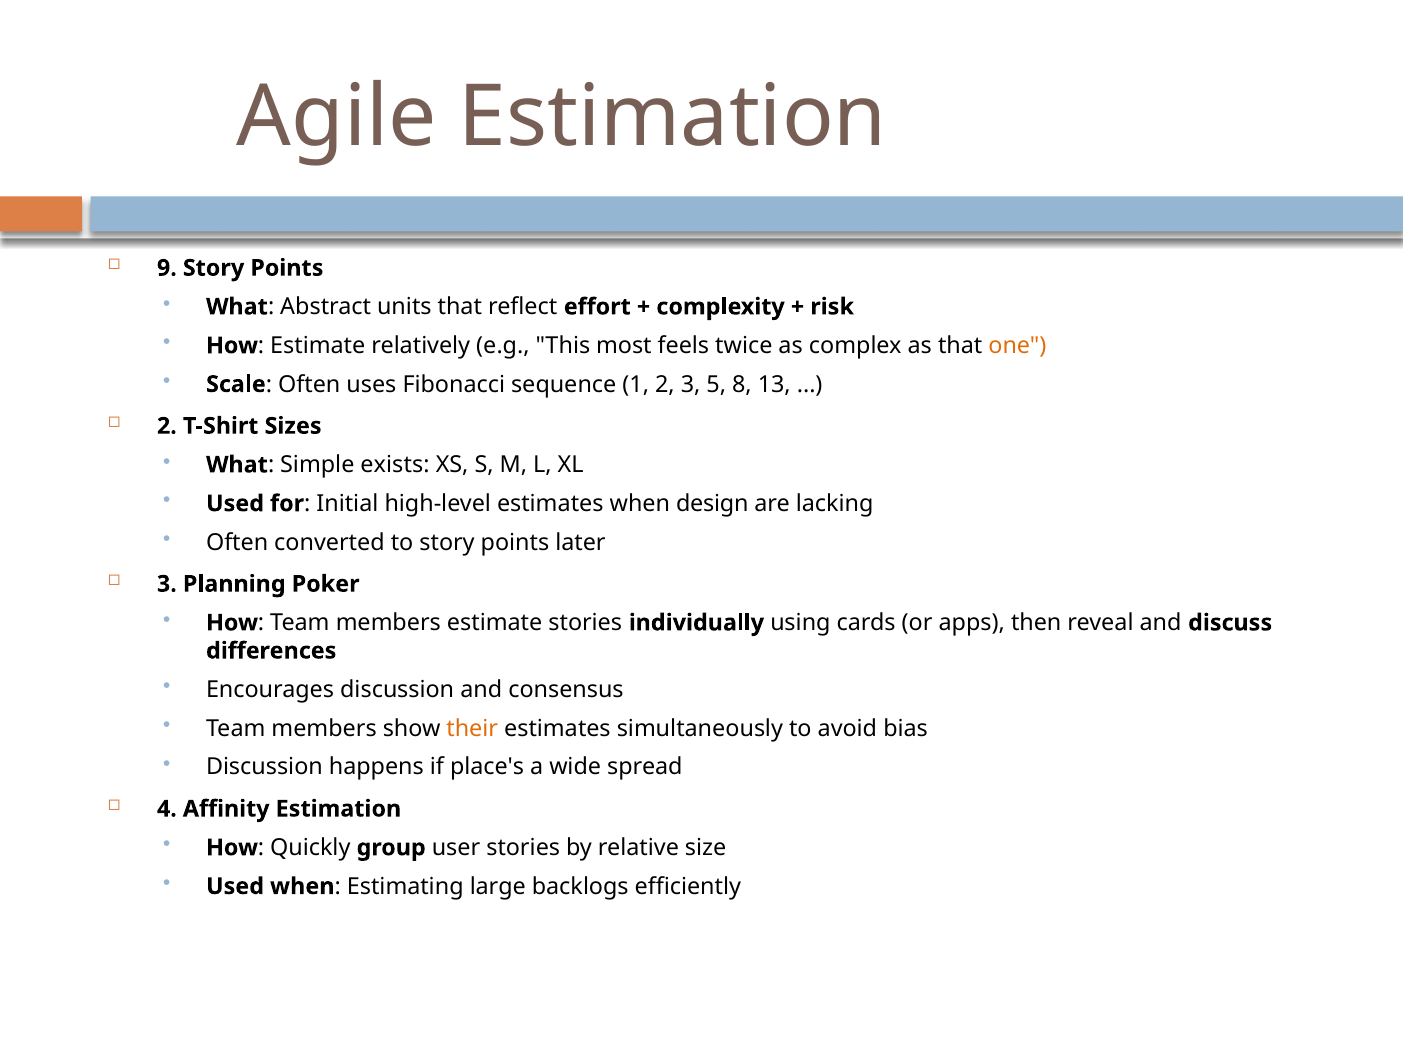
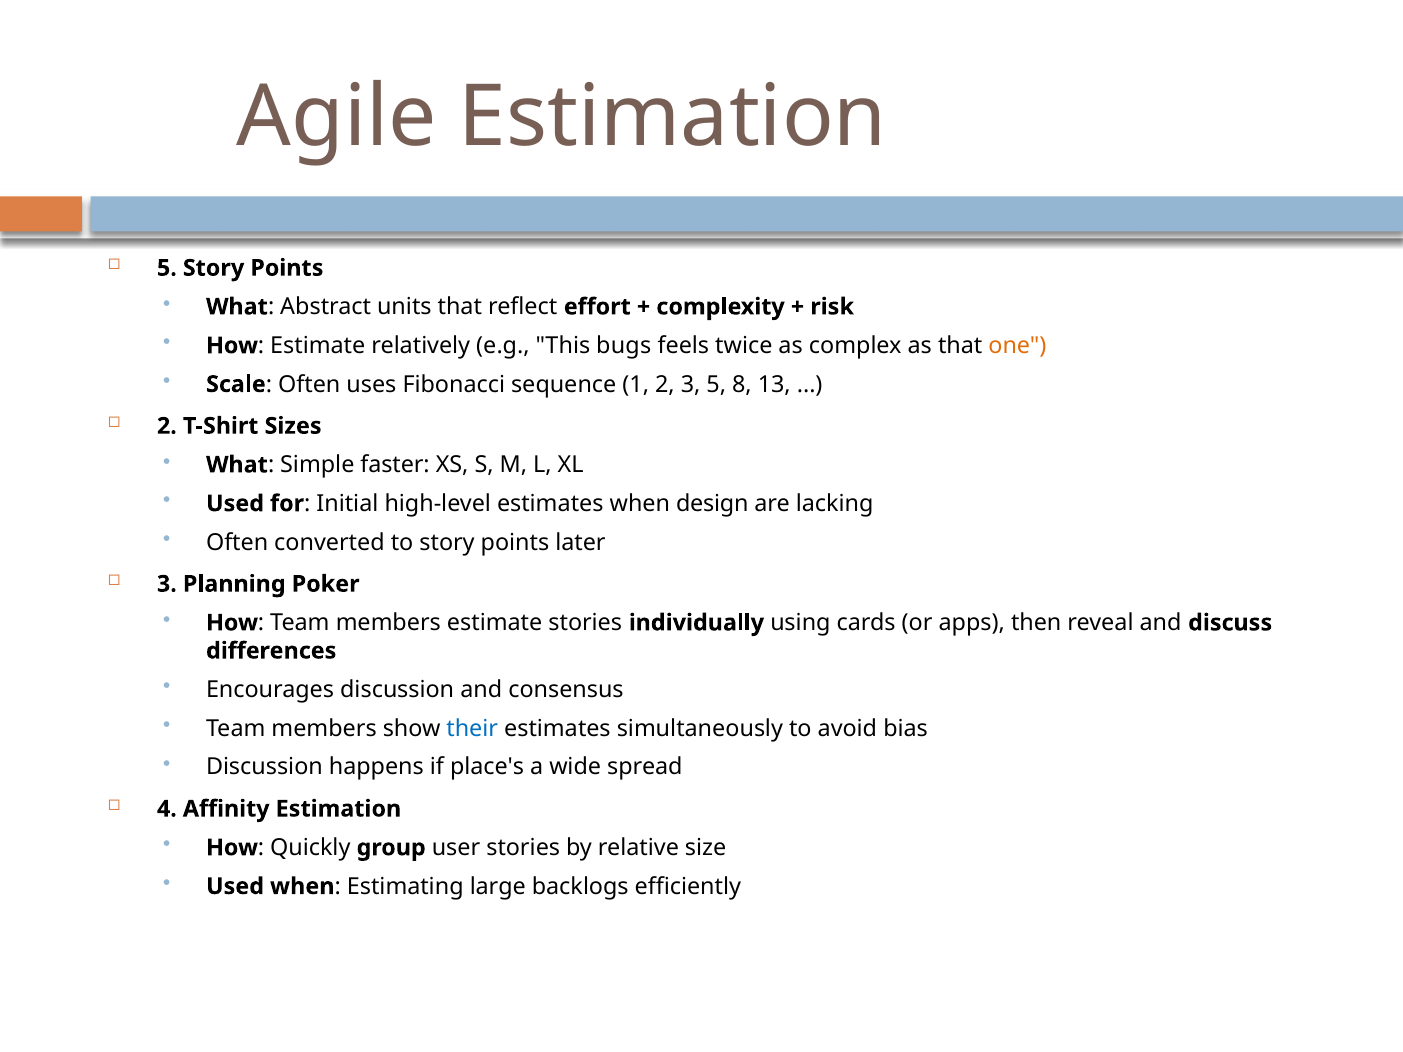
9: 9 -> 5 (167, 268)
most: most -> bugs (624, 346)
exists: exists -> faster (395, 465)
their colour: orange -> blue (472, 729)
